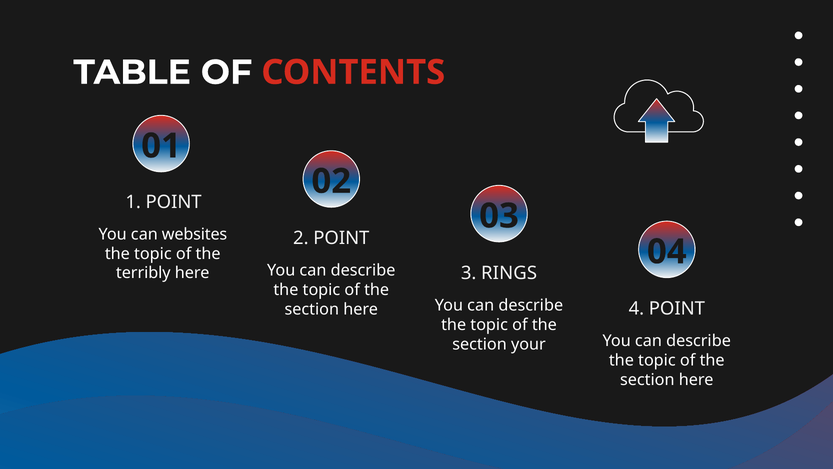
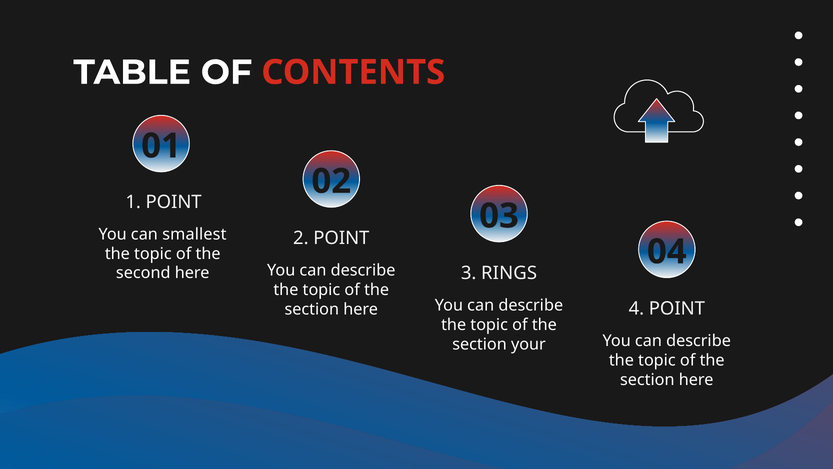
websites: websites -> smallest (194, 234)
terribly: terribly -> second (143, 273)
